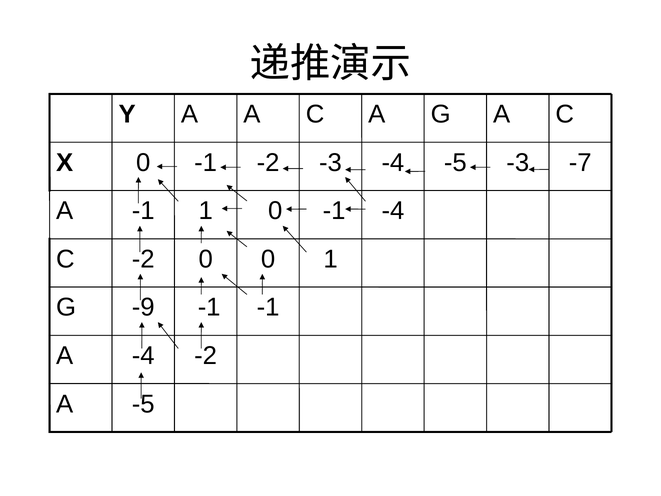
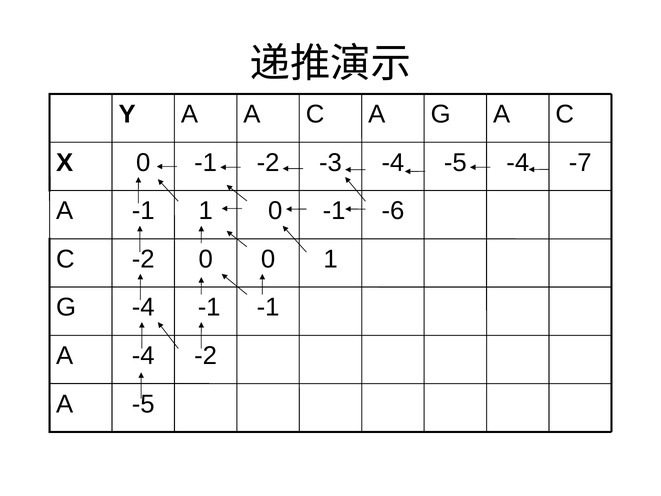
-3: -3 -> -4 (518, 163)
-4: -4 -> -6 (393, 211)
-9: -9 -> -4 (143, 307)
